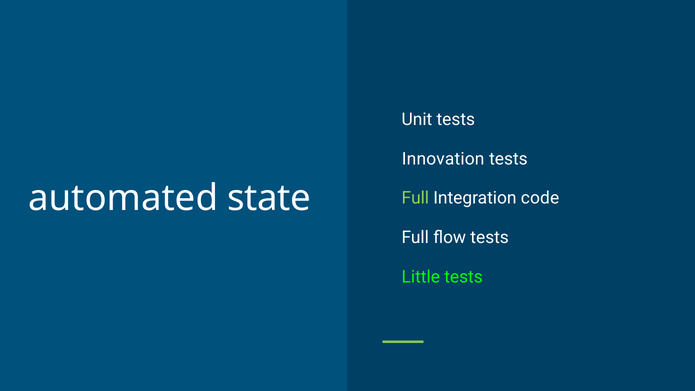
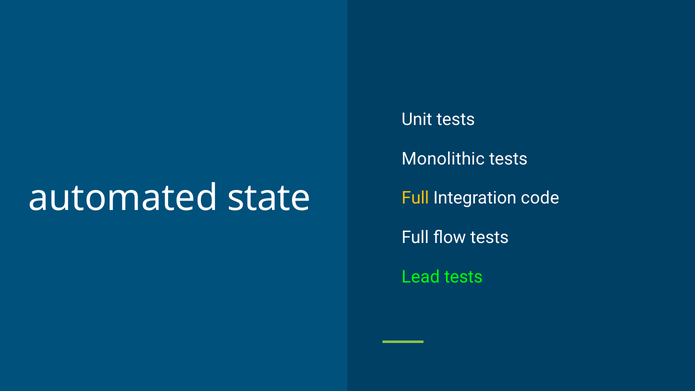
Innovation: Innovation -> Monolithic (443, 159)
Full colour: light green -> yellow (415, 198)
Little: Little -> Lead (421, 277)
